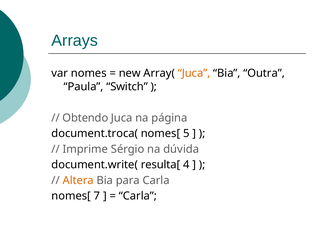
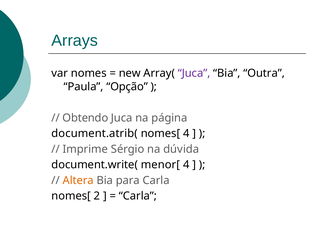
Juca colour: orange -> purple (194, 73)
Switch: Switch -> Opção (127, 87)
document.troca(: document.troca( -> document.atrib( (95, 134)
nomes[ 5: 5 -> 4 (186, 134)
resulta[: resulta[ -> menor[ (160, 165)
7: 7 -> 2 (97, 196)
